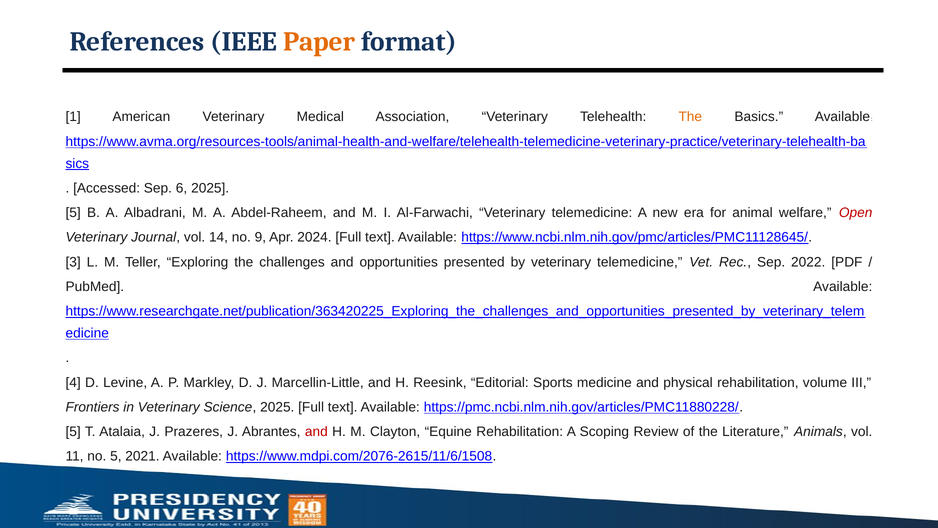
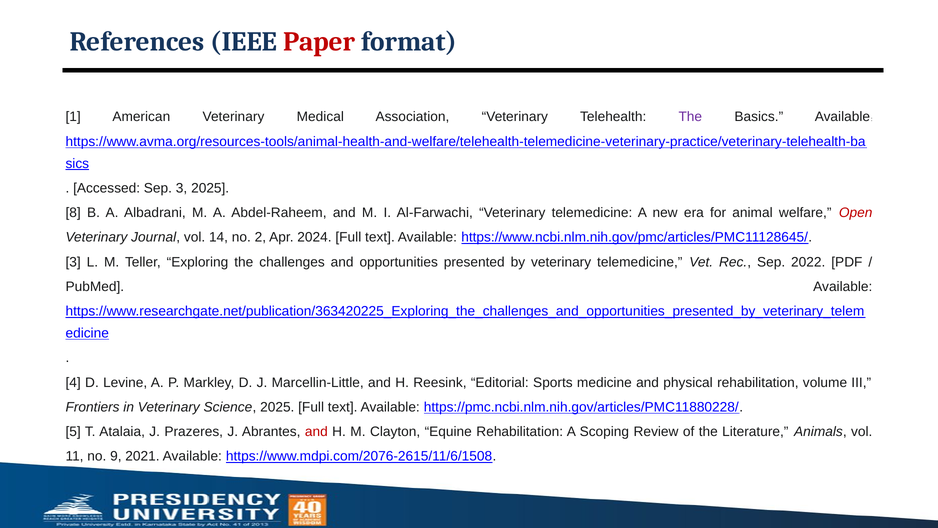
Paper colour: orange -> red (319, 42)
The colour: orange -> purple (690, 117)
Sep 6: 6 -> 3 (182, 188)
5: 5 -> 8 (73, 213)
9: 9 -> 2 (260, 237)
no 5: 5 -> 9 (116, 456)
